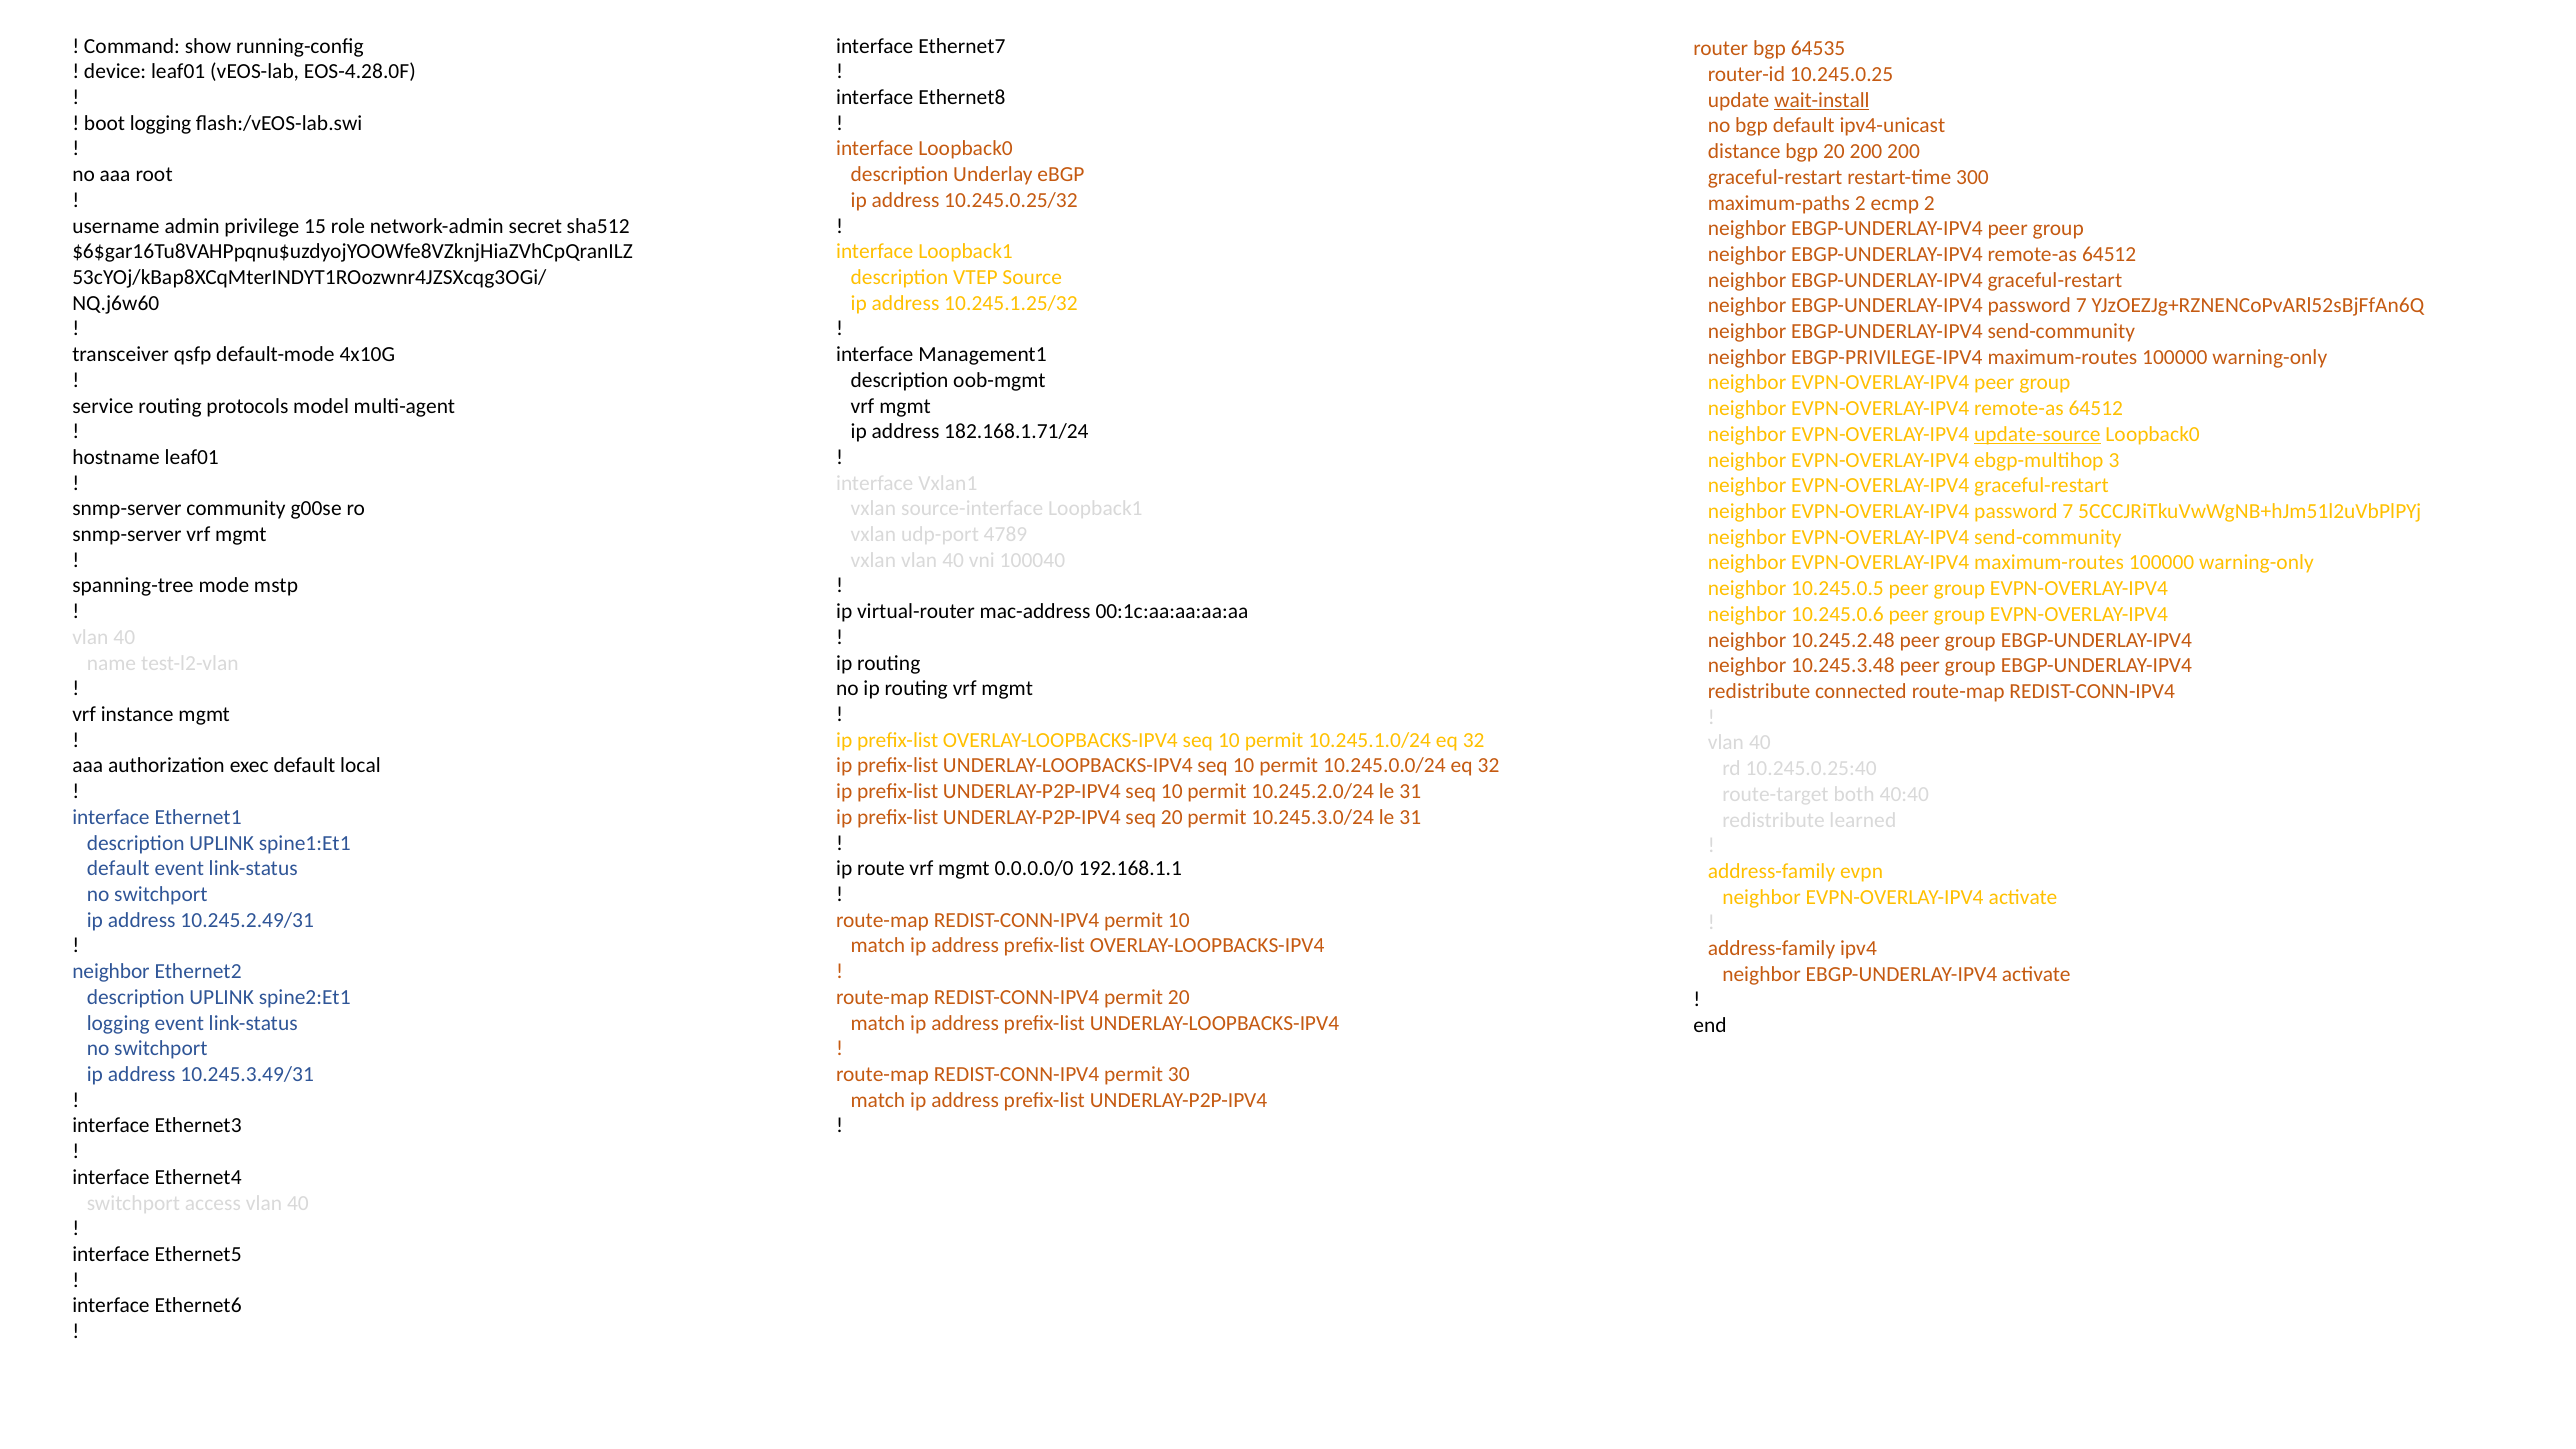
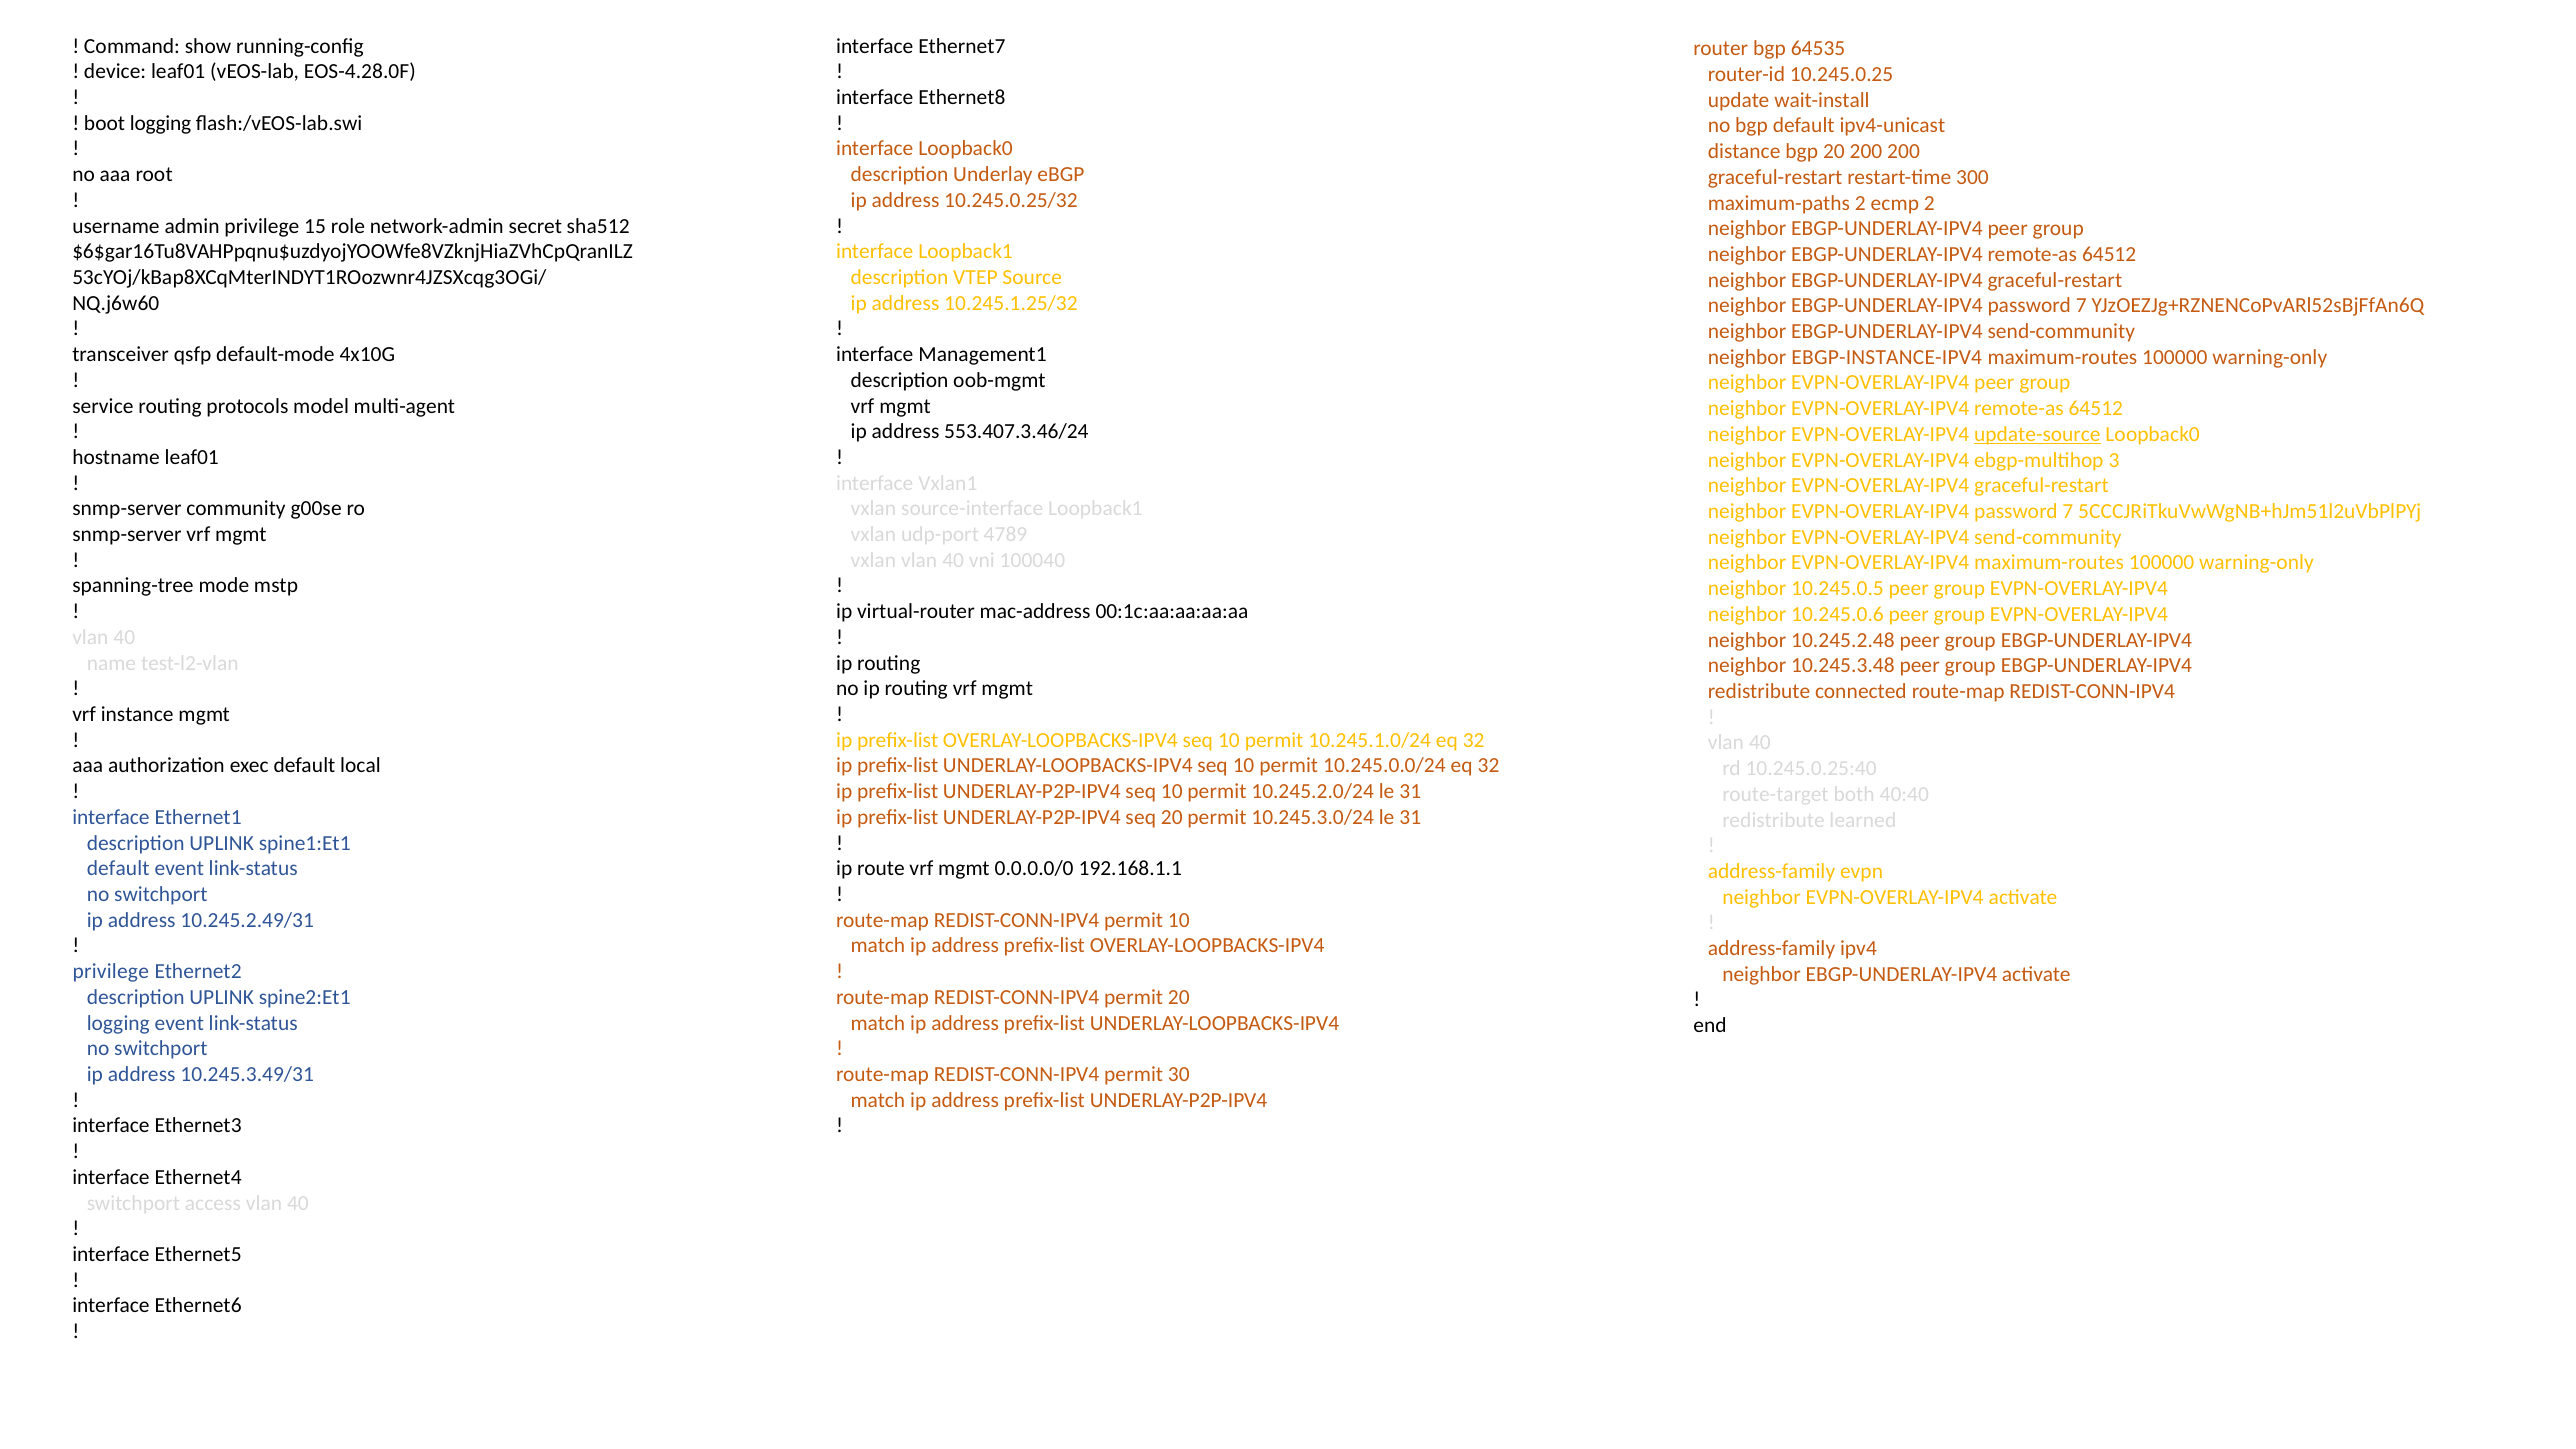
wait-install underline: present -> none (1822, 100)
EBGP-PRIVILEGE-IPV4: EBGP-PRIVILEGE-IPV4 -> EBGP-INSTANCE-IPV4 (1887, 357)
182.168.1.71/24: 182.168.1.71/24 -> 553.407.3.46/24 (1016, 432)
neighbor: neighbor -> privilege (111, 972)
